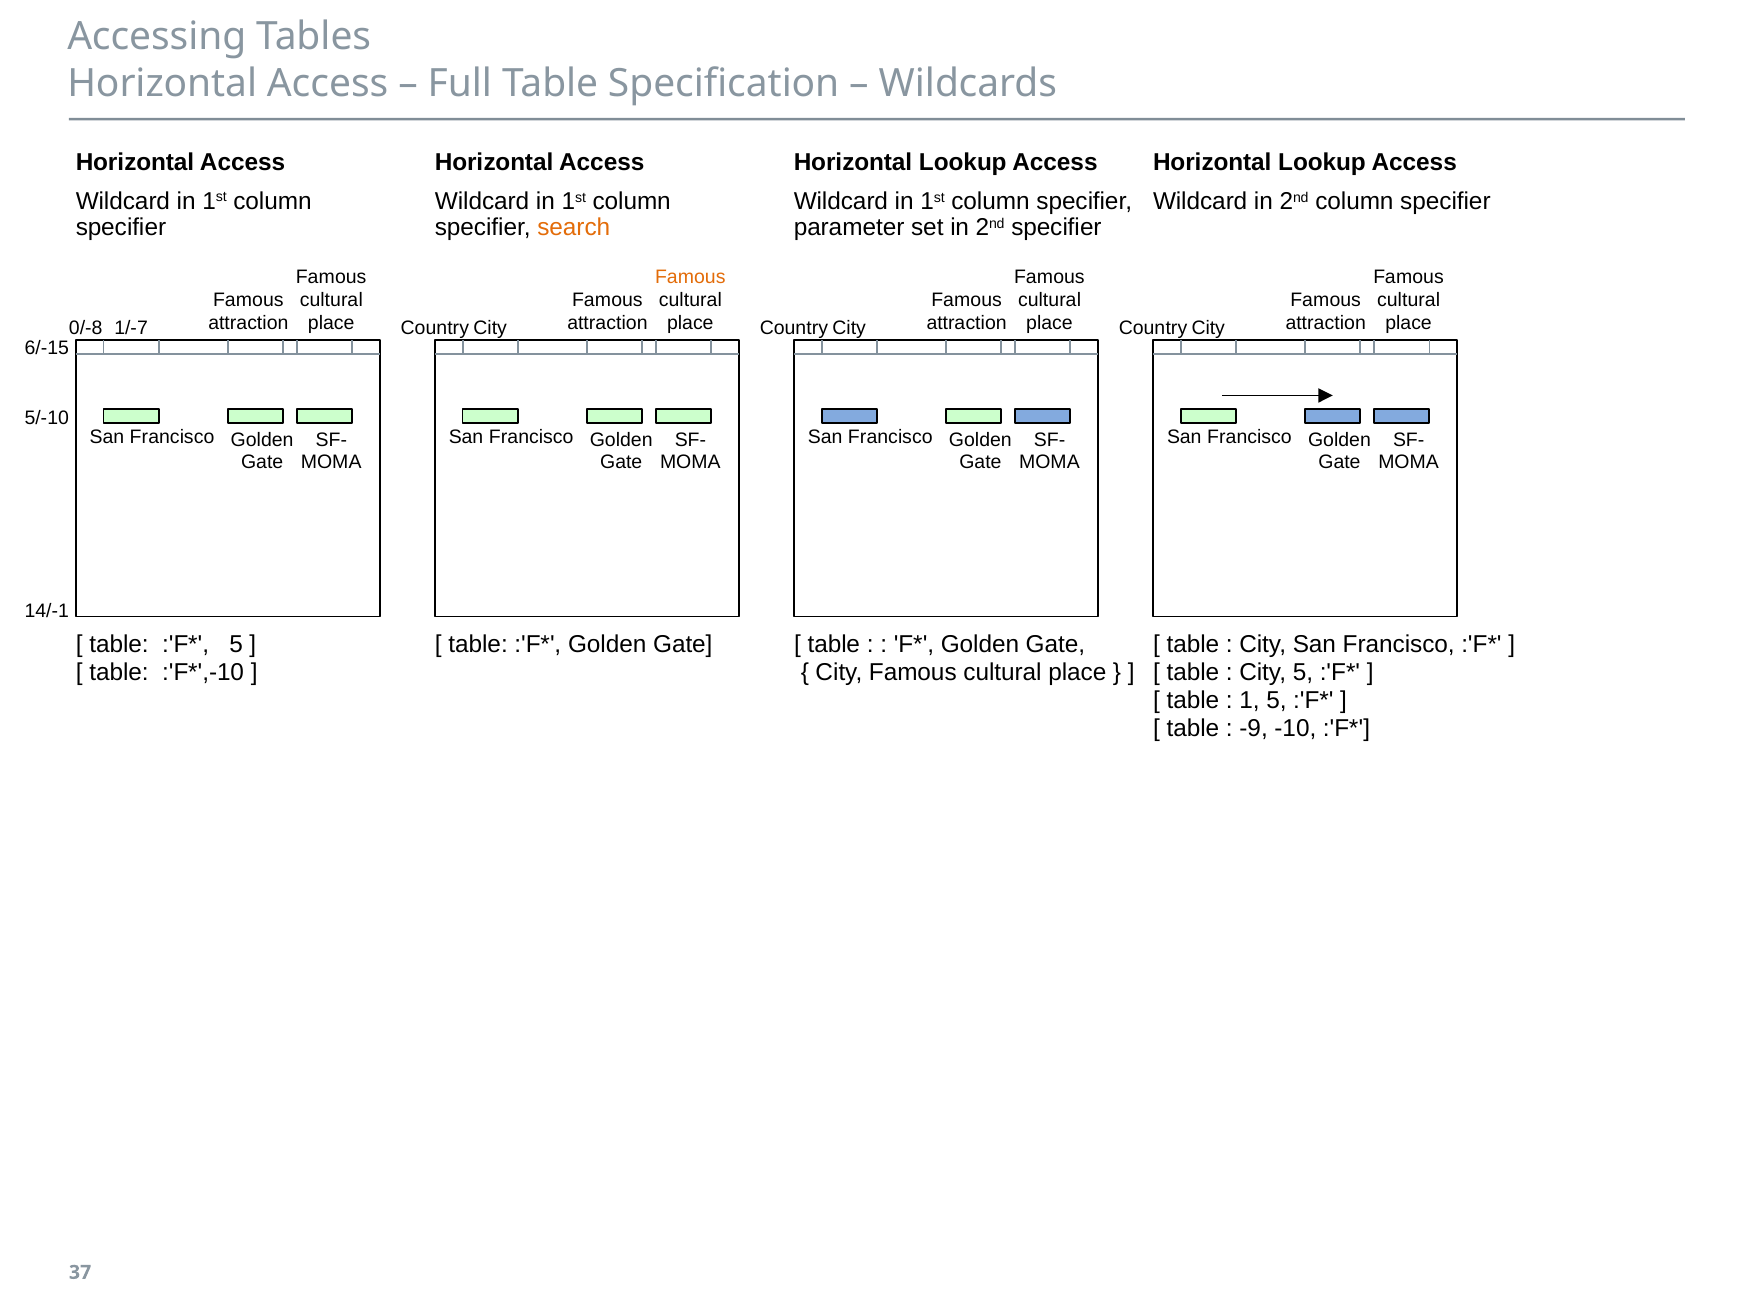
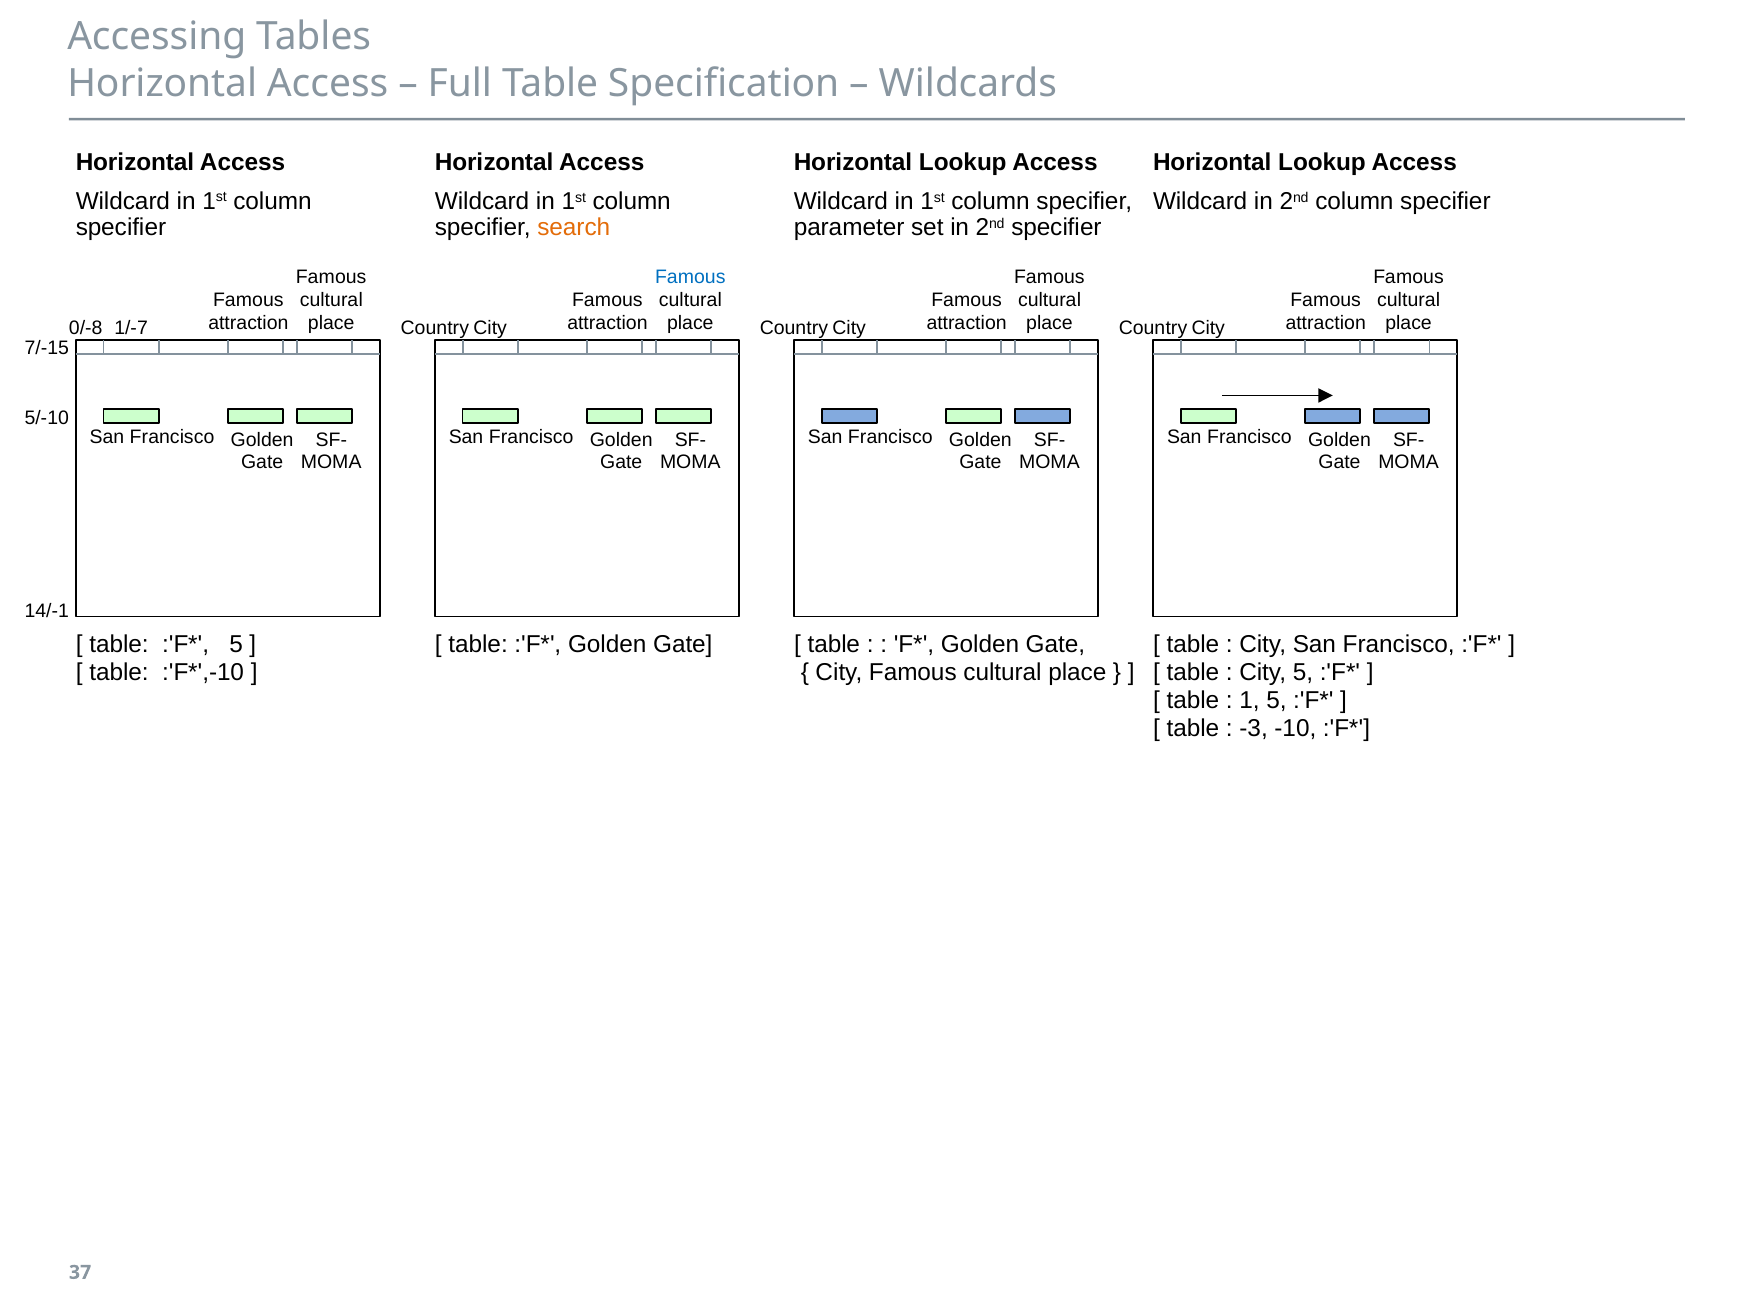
Famous colour: orange -> blue (690, 277)
6/-15: 6/-15 -> 7/-15 (47, 348)
-9: -9 -> -3 (1254, 728)
